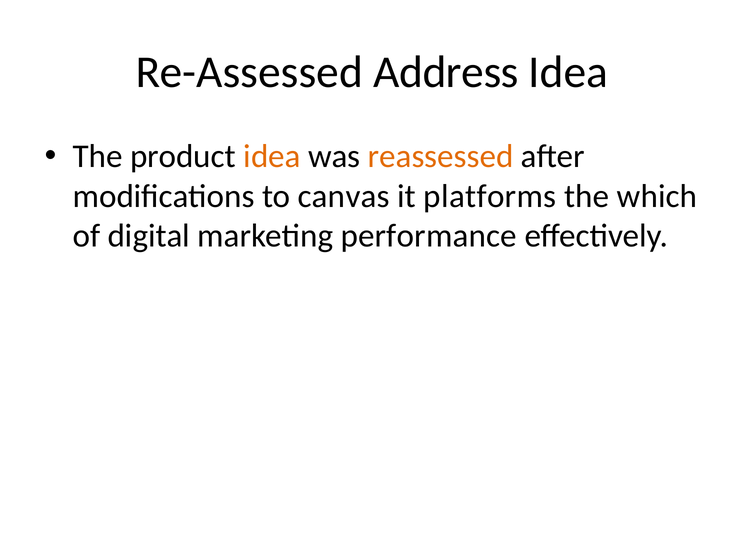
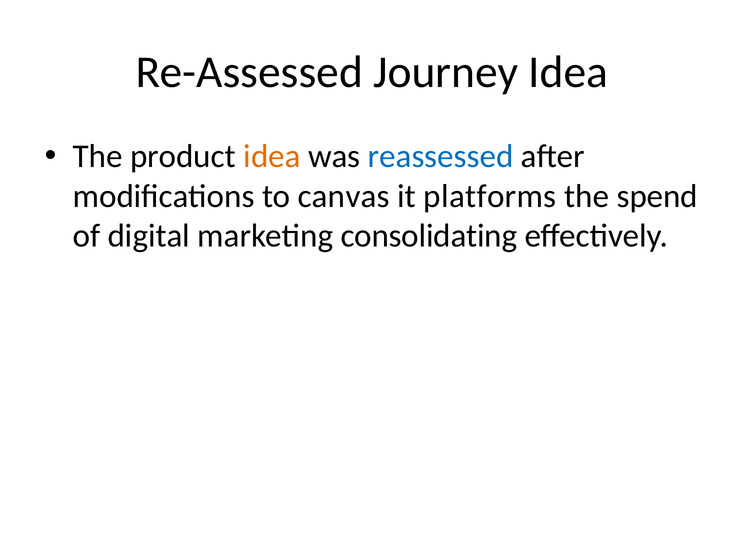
Address: Address -> Journey (446, 72)
reassessed colour: orange -> blue (441, 156)
which: which -> spend (657, 196)
performance: performance -> consolidating (429, 236)
